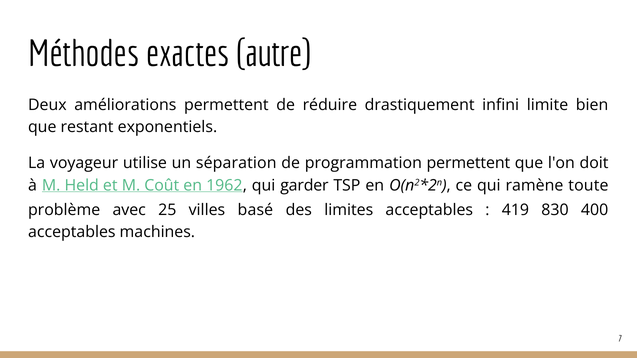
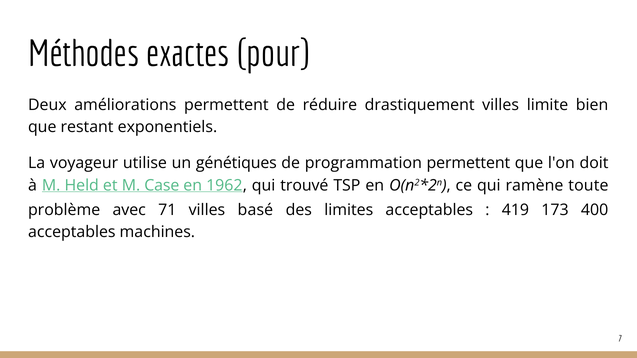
autre: autre -> pour (274, 54)
drastiquement infini: infini -> villes (501, 105)
séparation: séparation -> génétiques (236, 163)
Coût: Coût -> Case (162, 186)
garder: garder -> trouvé (304, 186)
25: 25 -> 71 (167, 210)
830: 830 -> 173 (555, 210)
